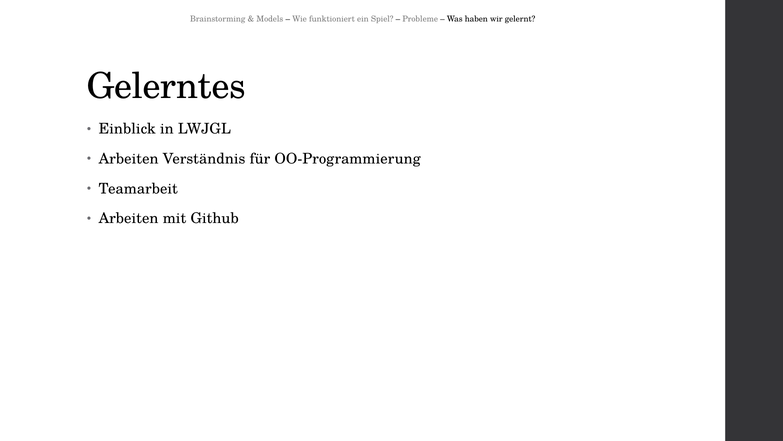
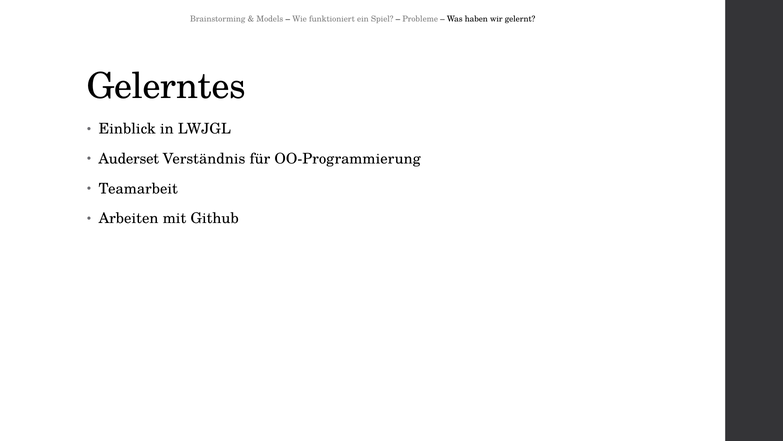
Arbeiten: Arbeiten -> Auderset (129, 159)
